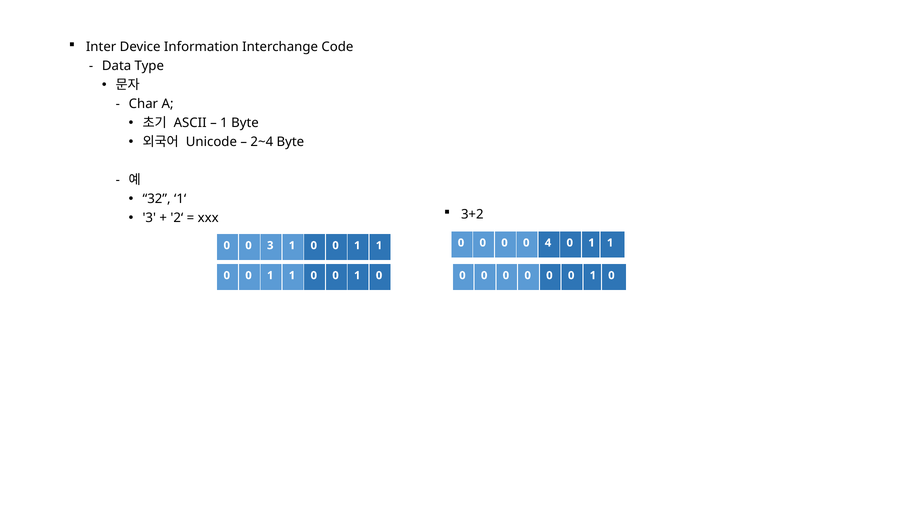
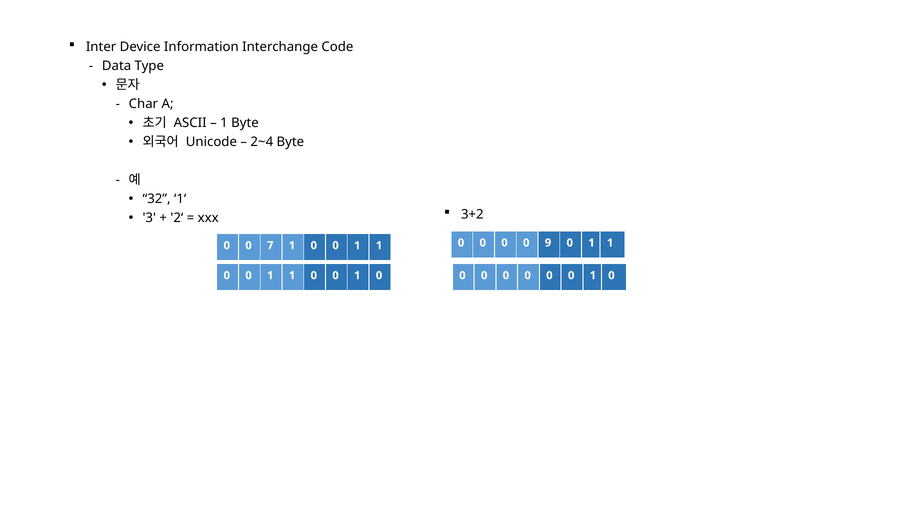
4: 4 -> 9 (548, 243)
0 3: 3 -> 7 (270, 246)
